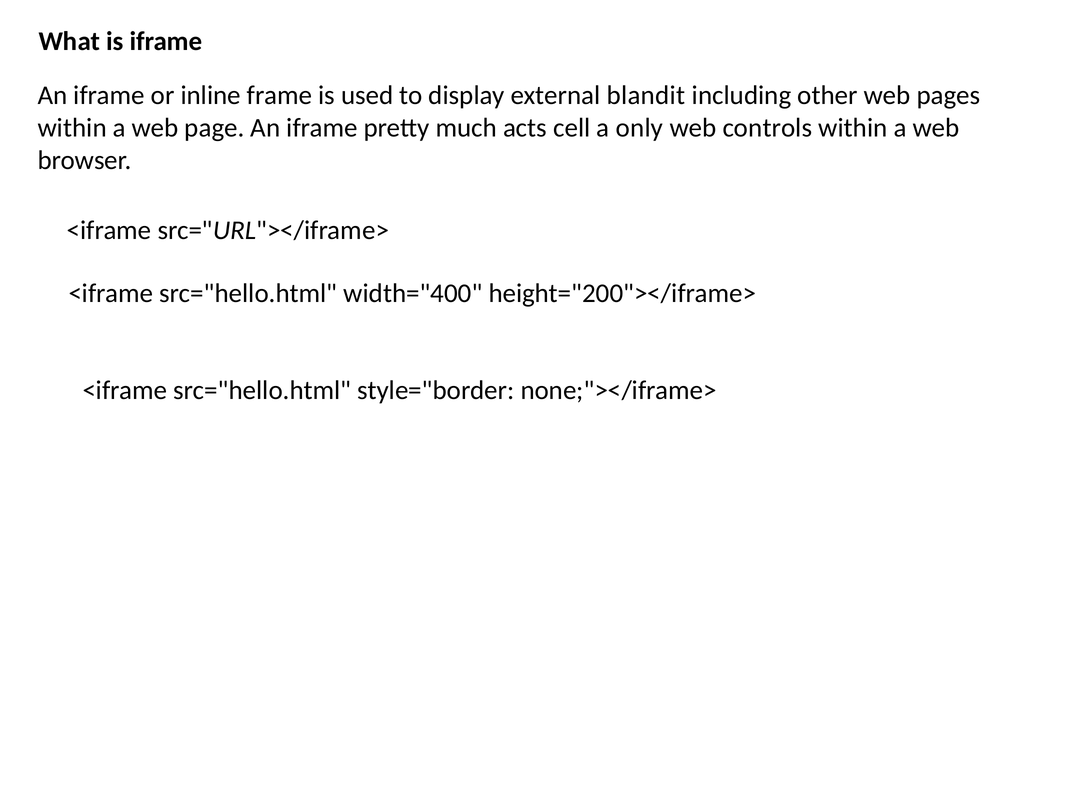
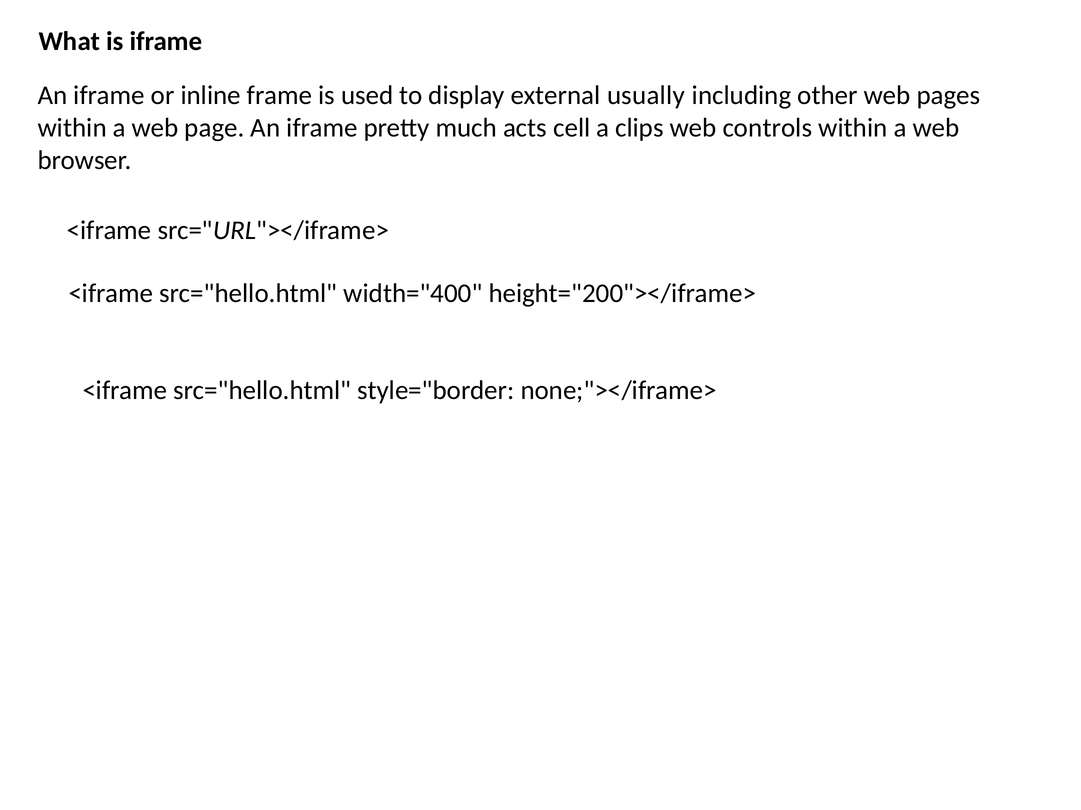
blandit: blandit -> usually (646, 95)
only: only -> clips (640, 128)
